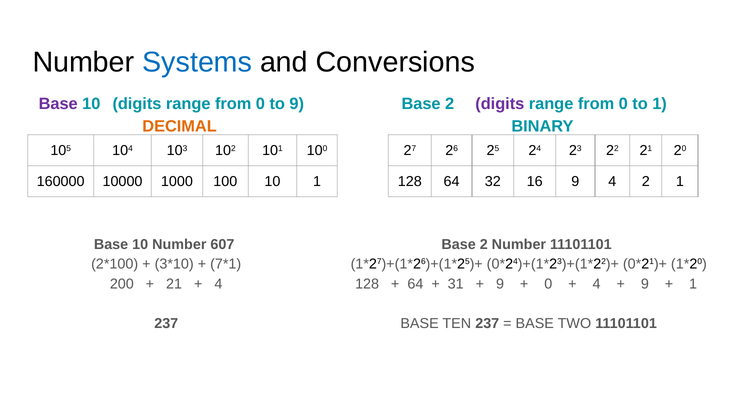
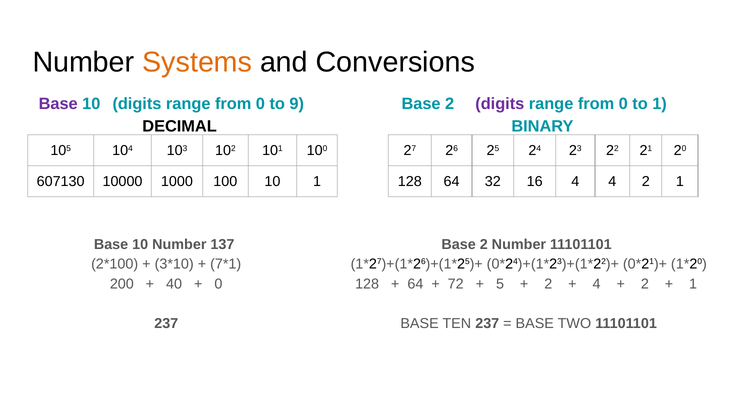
Systems colour: blue -> orange (197, 63)
DECIMAL colour: orange -> black (180, 126)
160000: 160000 -> 607130 (61, 181)
16 9: 9 -> 4 (575, 181)
607: 607 -> 137 (222, 244)
21: 21 -> 40 (174, 284)
4: 4 -> 0 (218, 284)
31: 31 -> 72 (456, 284)
9: 9 -> 5 (500, 284)
0: 0 -> 2 (548, 284)
9: 9 -> 2 (645, 284)
